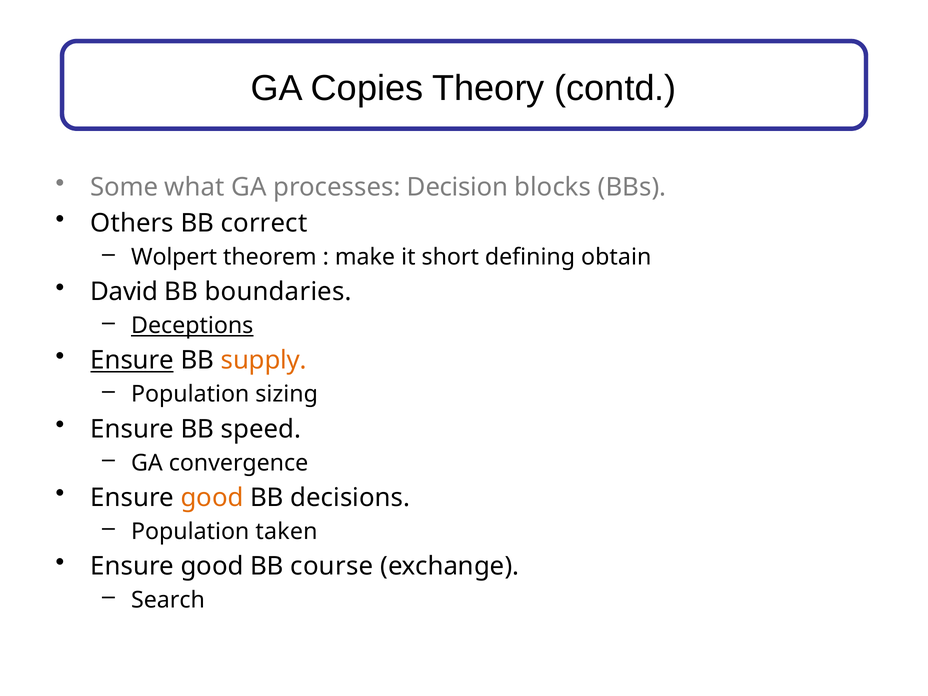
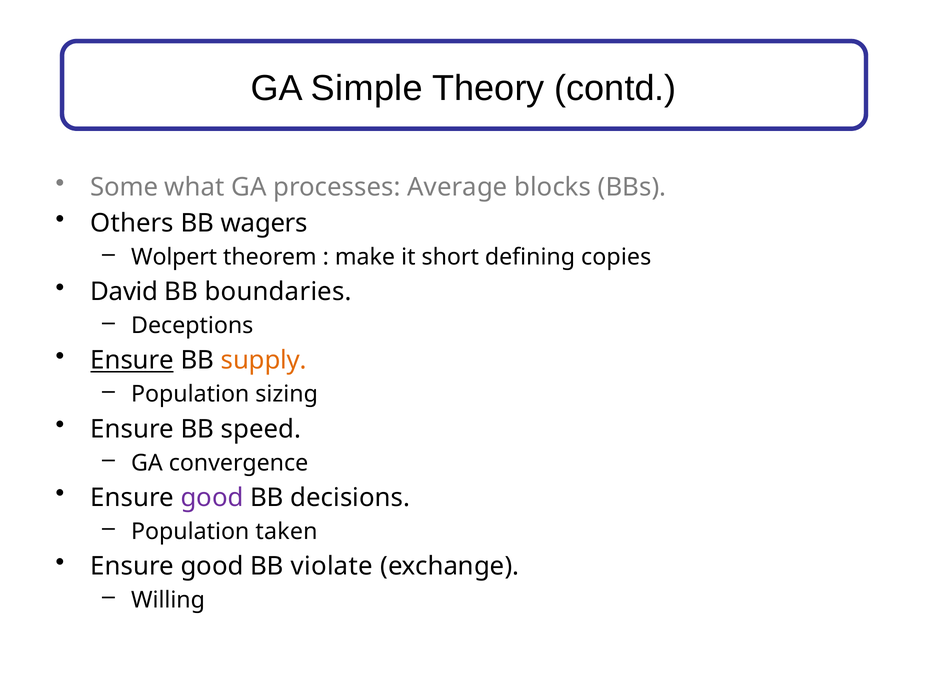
Copies: Copies -> Simple (367, 88)
Decision: Decision -> Average (457, 187)
correct: correct -> wagers (264, 223)
obtain: obtain -> copies (616, 257)
Deceptions underline: present -> none (192, 326)
good colour: orange -> purple (212, 498)
course: course -> violate (332, 566)
Search: Search -> Willing (168, 600)
